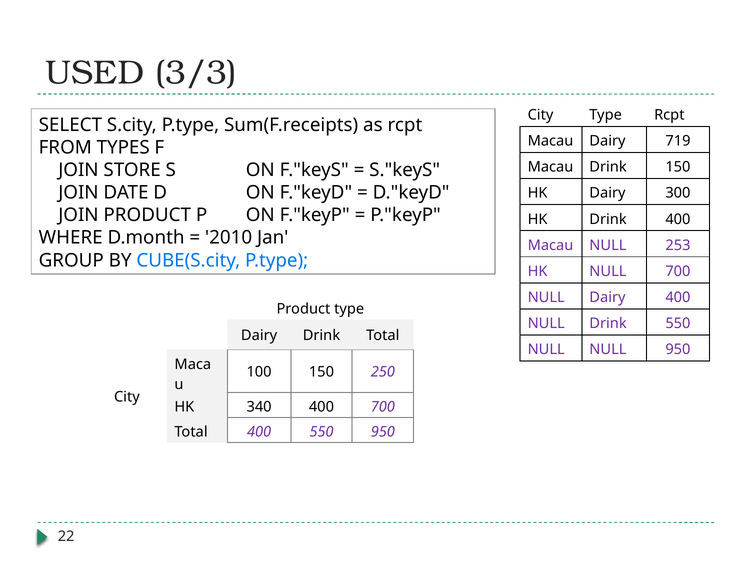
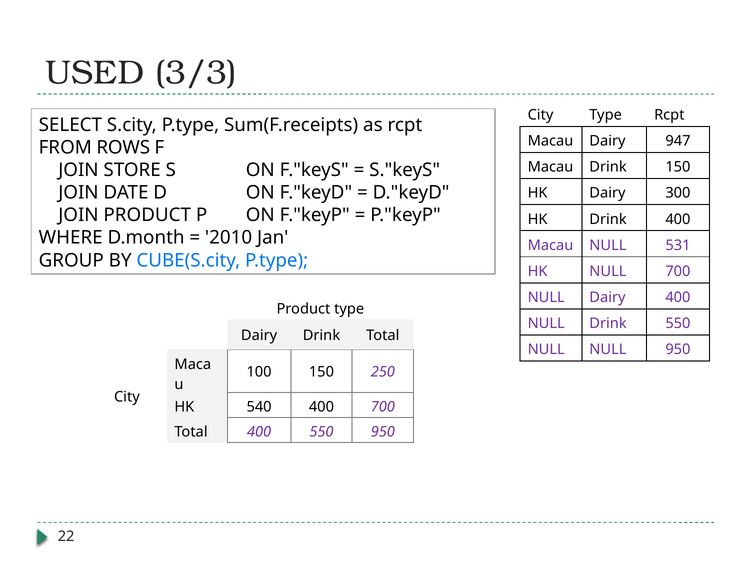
719: 719 -> 947 (678, 141)
TYPES: TYPES -> ROWS (123, 148)
253: 253 -> 531 (678, 245)
340: 340 -> 540 (259, 407)
